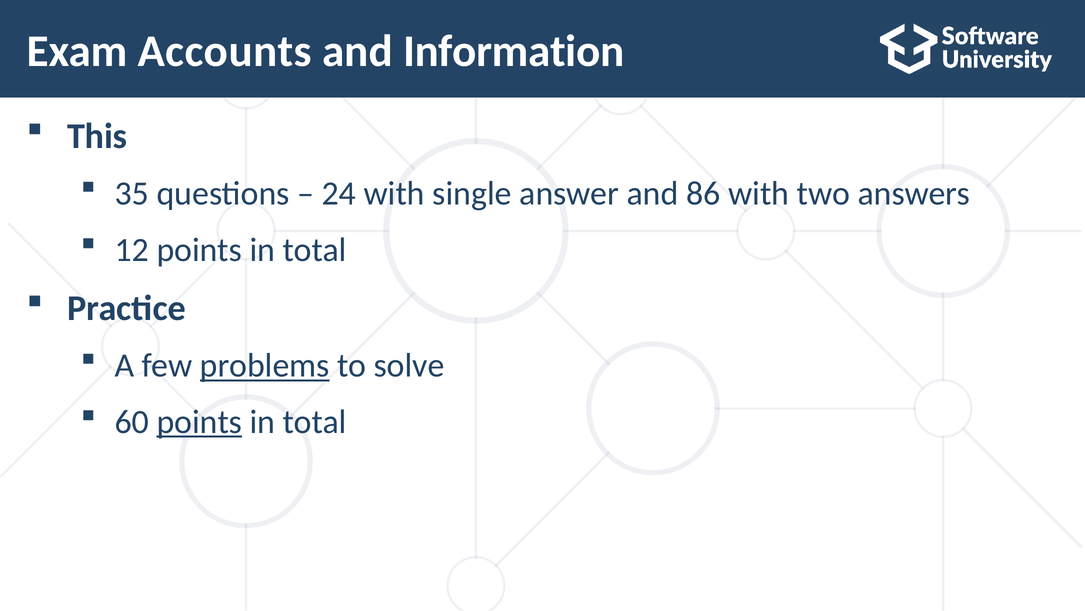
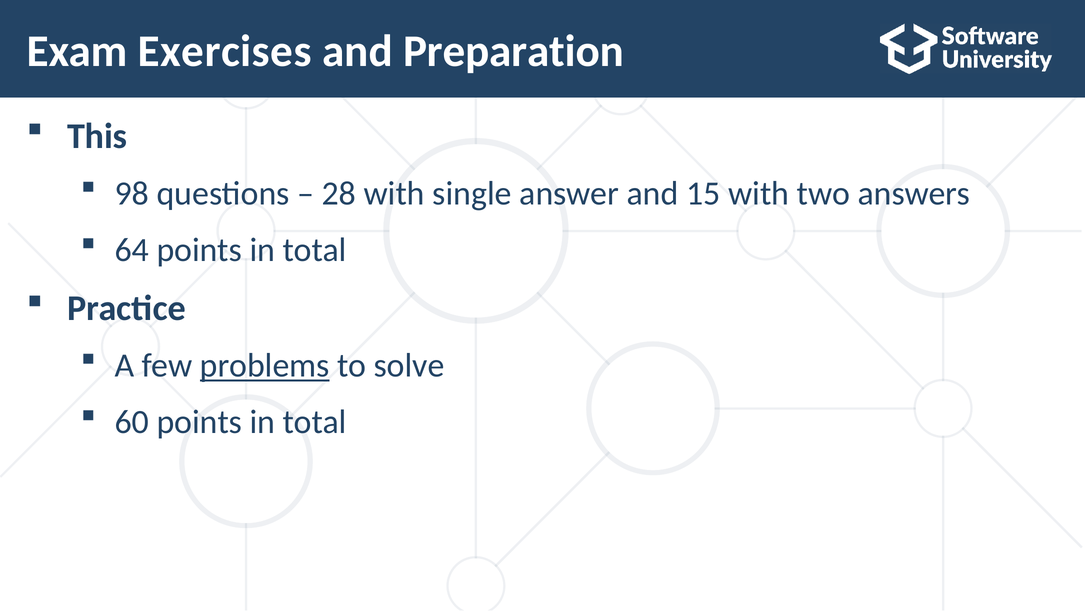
Accounts: Accounts -> Exercises (225, 51)
Information: Information -> Preparation (514, 51)
35: 35 -> 98 (132, 194)
24: 24 -> 28 (339, 194)
86: 86 -> 15 (703, 194)
12: 12 -> 64 (132, 250)
points underline: present -> none (199, 422)
